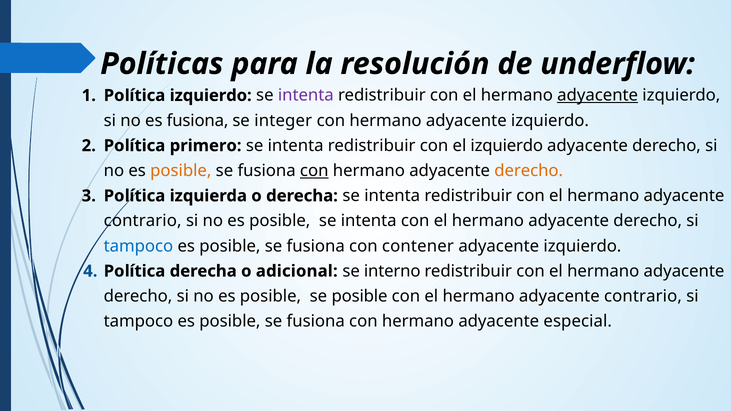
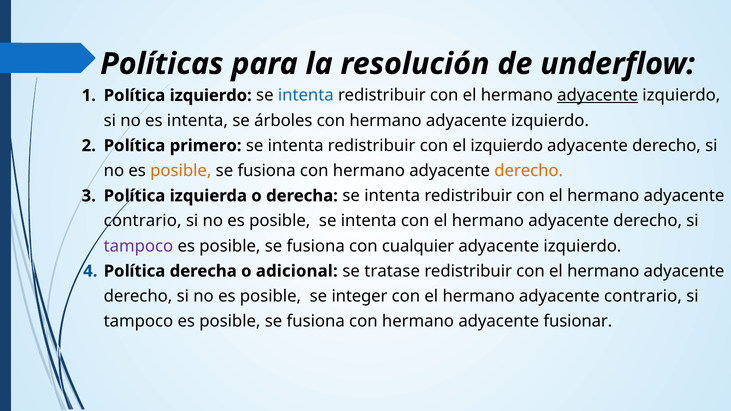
intenta colour: purple -> blue (306, 95)
es fusiona: fusiona -> intenta (197, 121)
integer: integer -> árboles (283, 121)
con underline: present -> none (314, 171)
tampoco colour: blue -> purple (138, 246)
contener: contener -> cualquier (418, 246)
interno: interno -> tratase (392, 271)
se posible: posible -> integer (359, 296)
especial: especial -> fusionar (578, 321)
